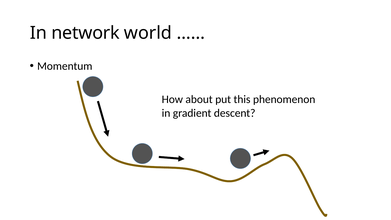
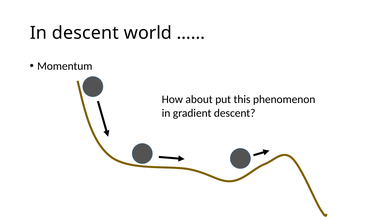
In network: network -> descent (85, 33)
